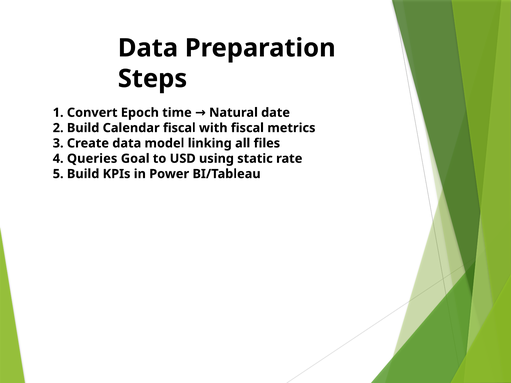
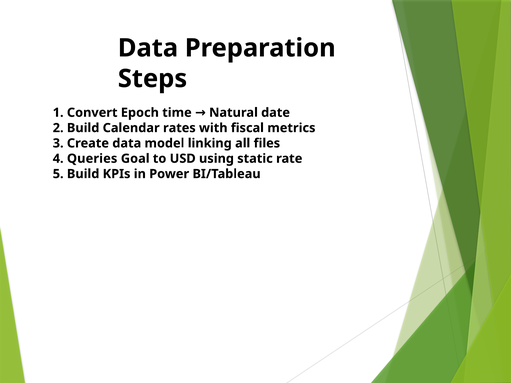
Calendar fiscal: fiscal -> rates (179, 128)
